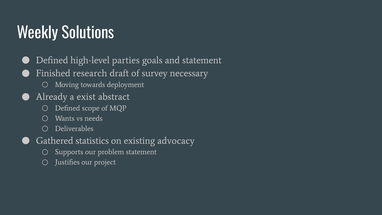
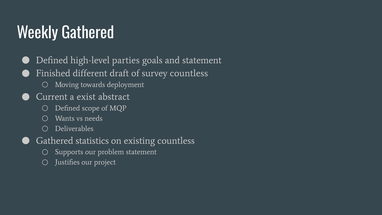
Weekly Solutions: Solutions -> Gathered (88, 33)
research: research -> different (90, 73)
survey necessary: necessary -> countless (189, 73)
Already: Already -> Current (52, 97)
existing advocacy: advocacy -> countless (176, 141)
